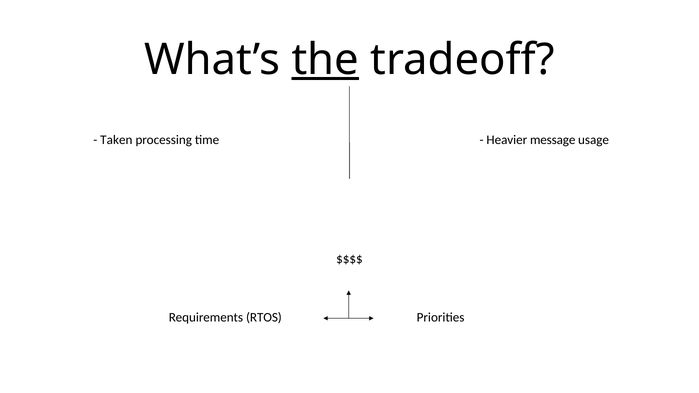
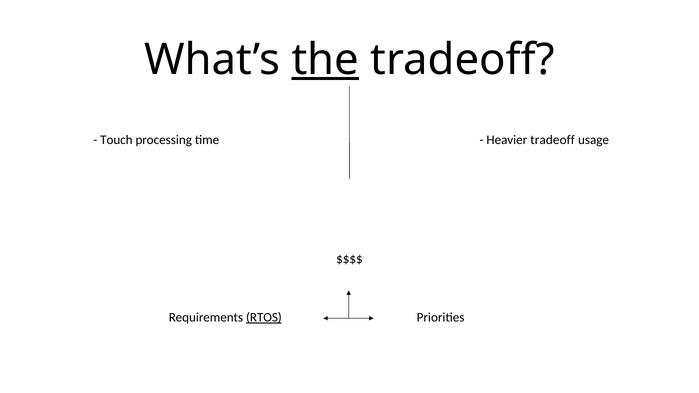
Taken: Taken -> Touch (116, 140)
Heavier message: message -> tradeoff (553, 140)
RTOS underline: none -> present (264, 318)
